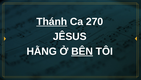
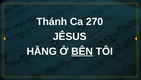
Thánh underline: present -> none (52, 21)
